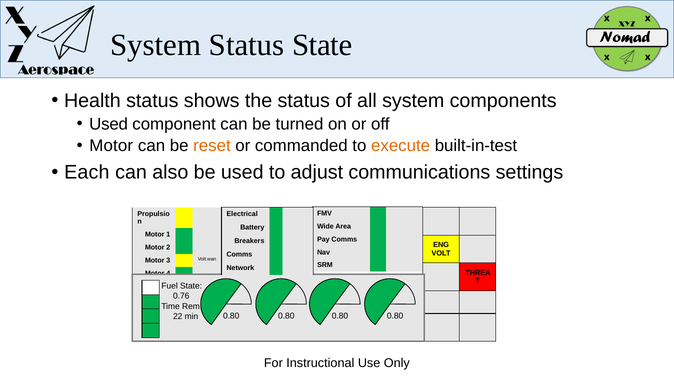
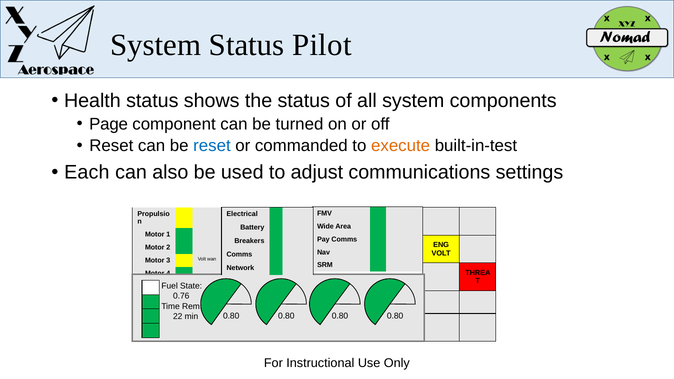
Status State: State -> Pilot (322, 45)
Used: Used -> Page (109, 124)
Motor: Motor -> Reset (111, 146)
reset colour: orange -> blue (212, 146)
